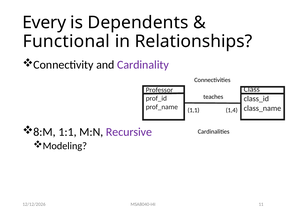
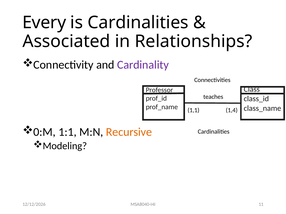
is Dependents: Dependents -> Cardinalities (138, 23)
Functional: Functional -> Associated (66, 41)
8:M: 8:M -> 0:M (45, 132)
Recursive colour: purple -> orange (129, 132)
